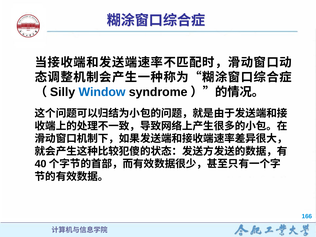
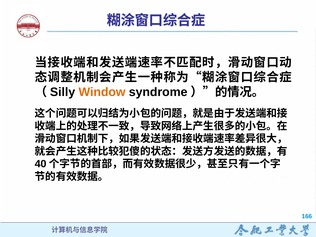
Window colour: blue -> orange (102, 92)
